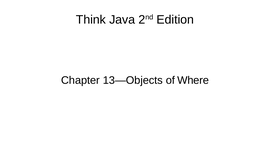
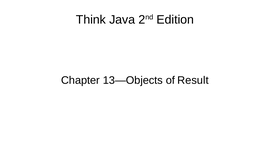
Where: Where -> Result (193, 80)
